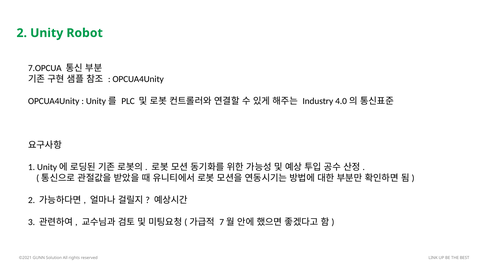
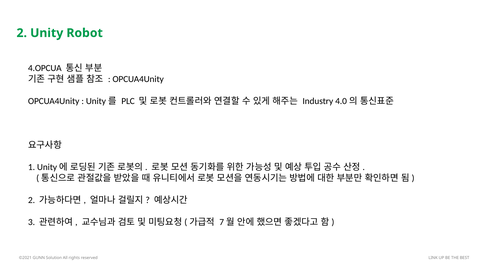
7.OPCUA: 7.OPCUA -> 4.OPCUA (45, 68)
